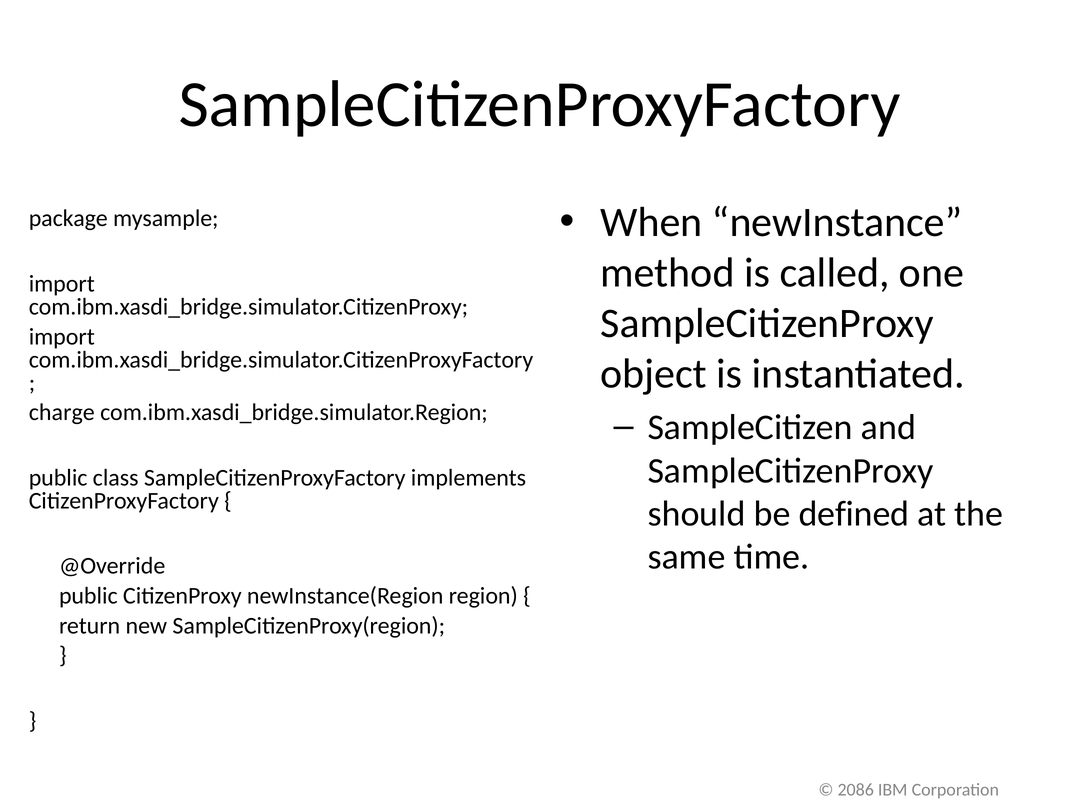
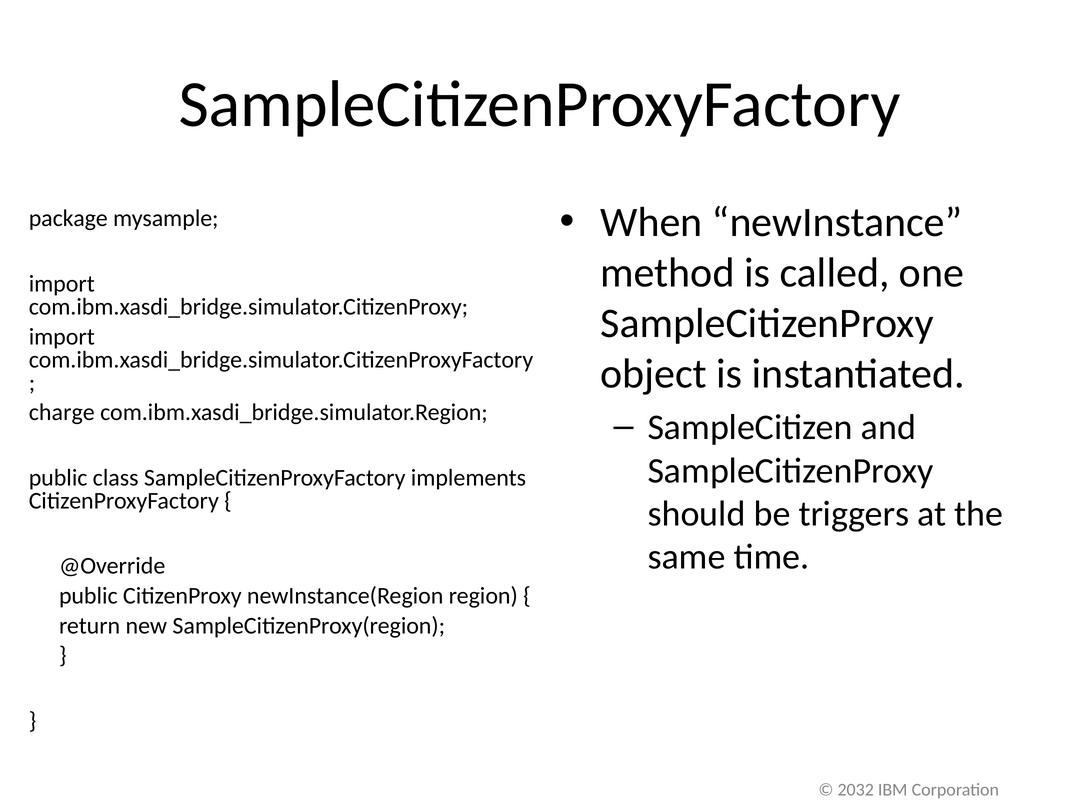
defined: defined -> triggers (854, 514)
2086: 2086 -> 2032 (856, 790)
